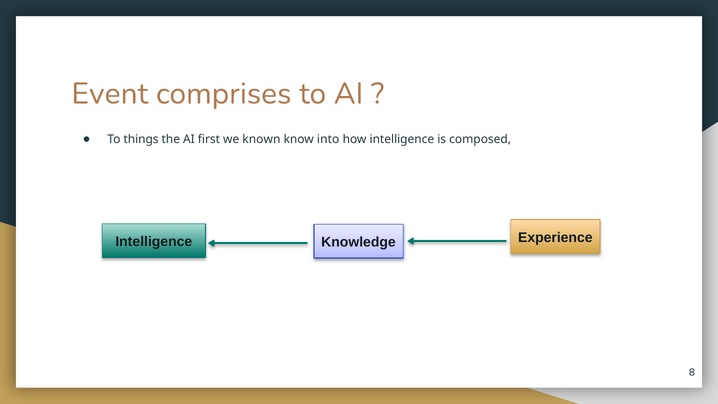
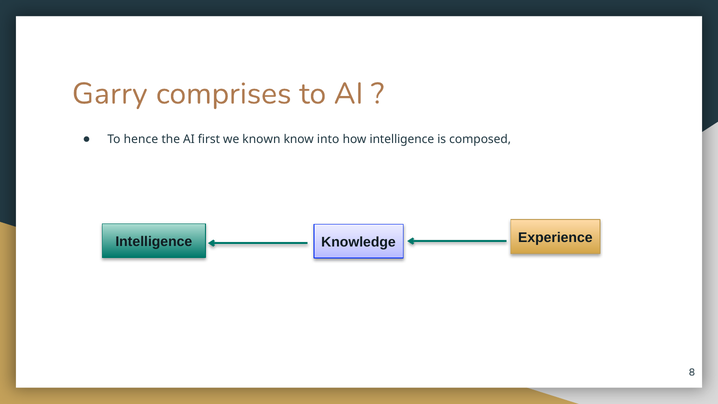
Event: Event -> Garry (110, 94)
things: things -> hence (141, 139)
